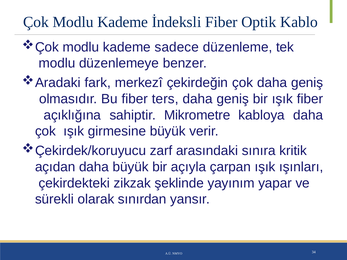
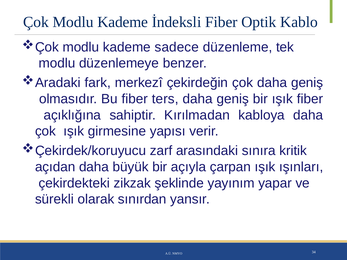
Mikrometre: Mikrometre -> Kırılmadan (197, 115)
girmesine büyük: büyük -> yapısı (168, 131)
